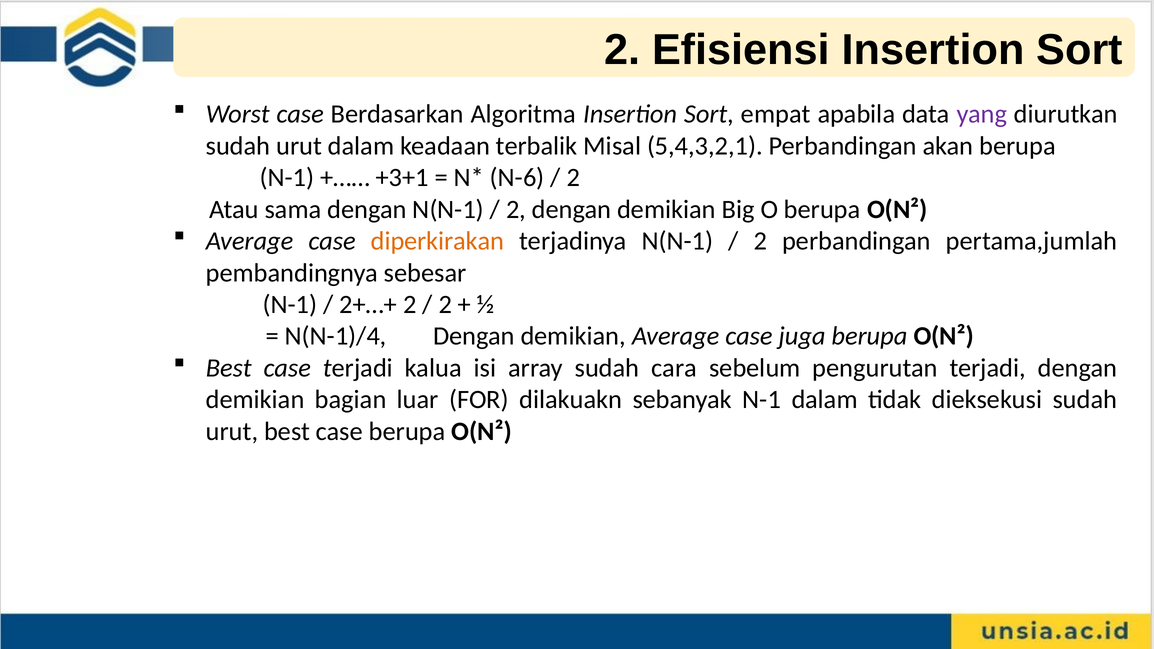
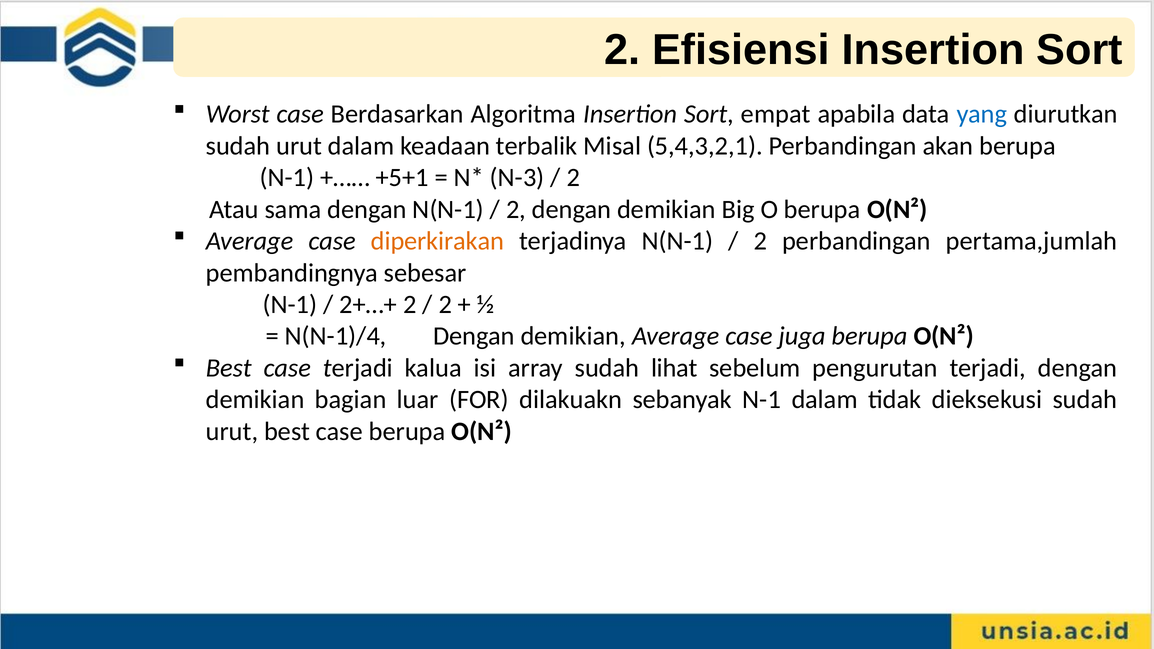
yang colour: purple -> blue (982, 114)
+3+1: +3+1 -> +5+1 (402, 178)
N-6: N-6 -> N-3 (517, 178)
cara: cara -> lihat (674, 368)
